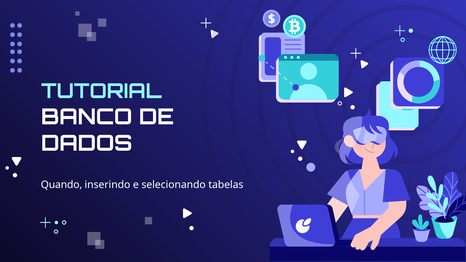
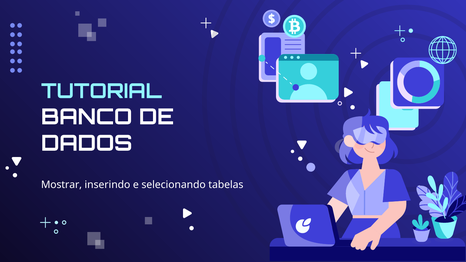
Quando: Quando -> Mostrar (62, 185)
